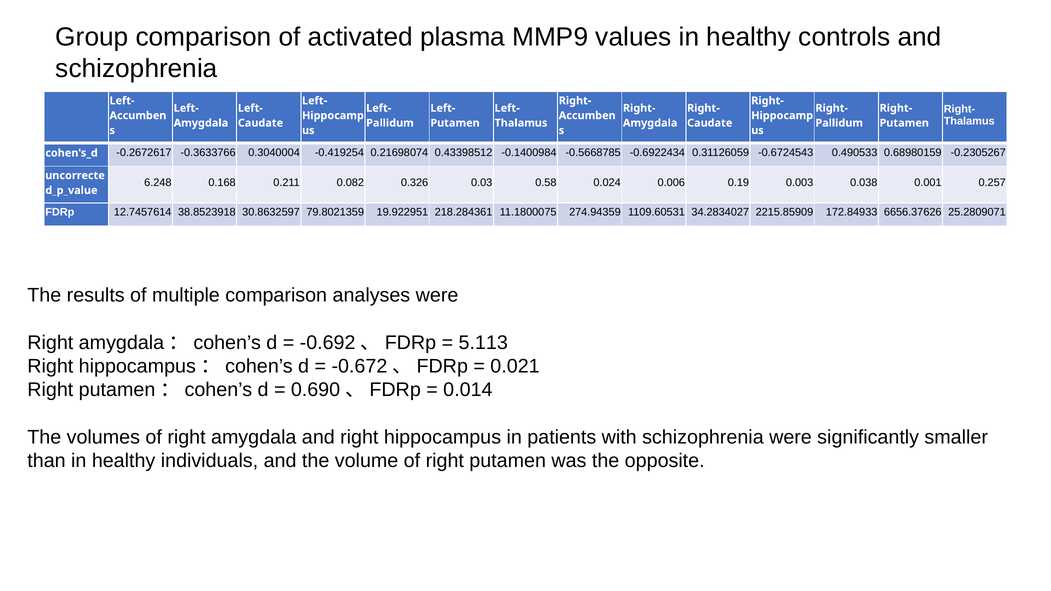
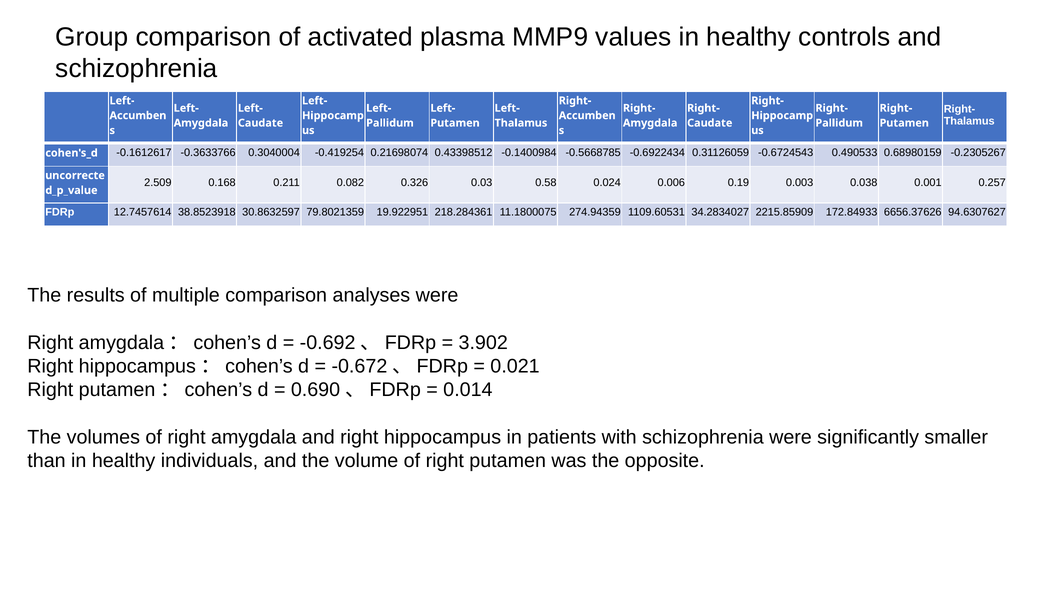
-0.2672617: -0.2672617 -> -0.1612617 (144, 152)
6.248: 6.248 -> 2.509 (158, 182)
25.2809071: 25.2809071 -> 94.6307627 (977, 212)
5.113: 5.113 -> 3.902 (483, 343)
